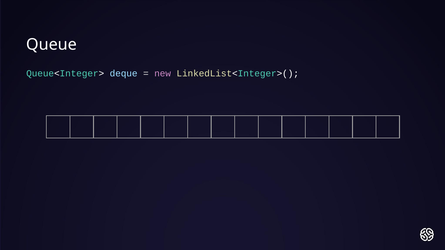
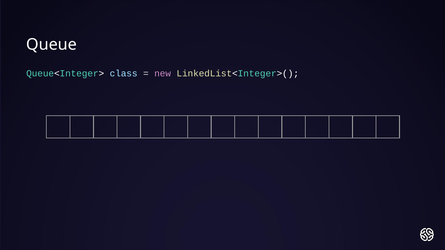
deque: deque -> class (124, 74)
